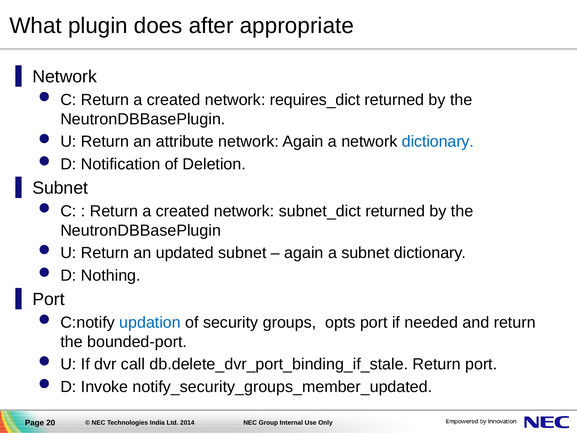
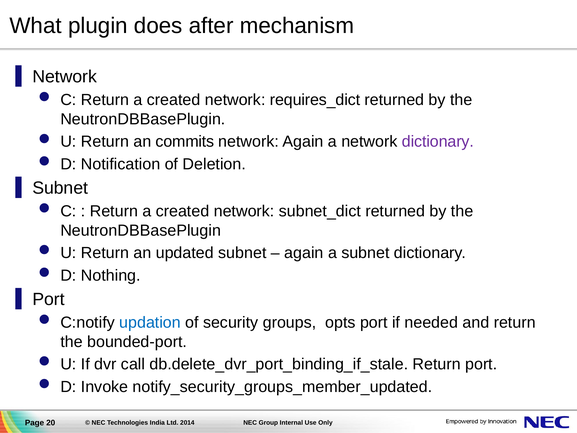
appropriate: appropriate -> mechanism (297, 26)
attribute: attribute -> commits (185, 142)
dictionary colour: blue -> purple (438, 142)
